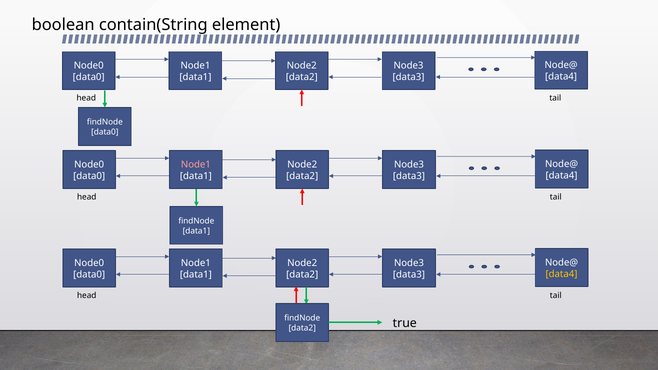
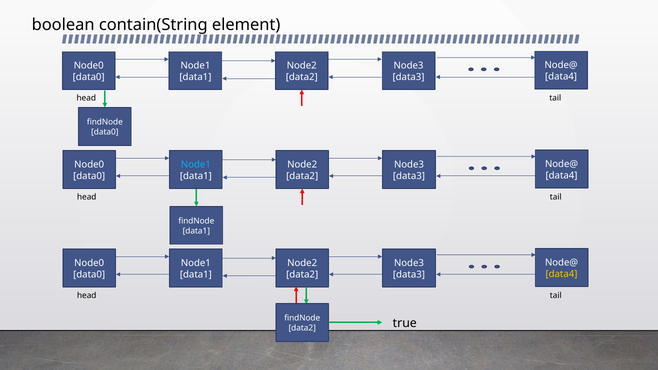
Node1 colour: pink -> light blue (196, 165)
